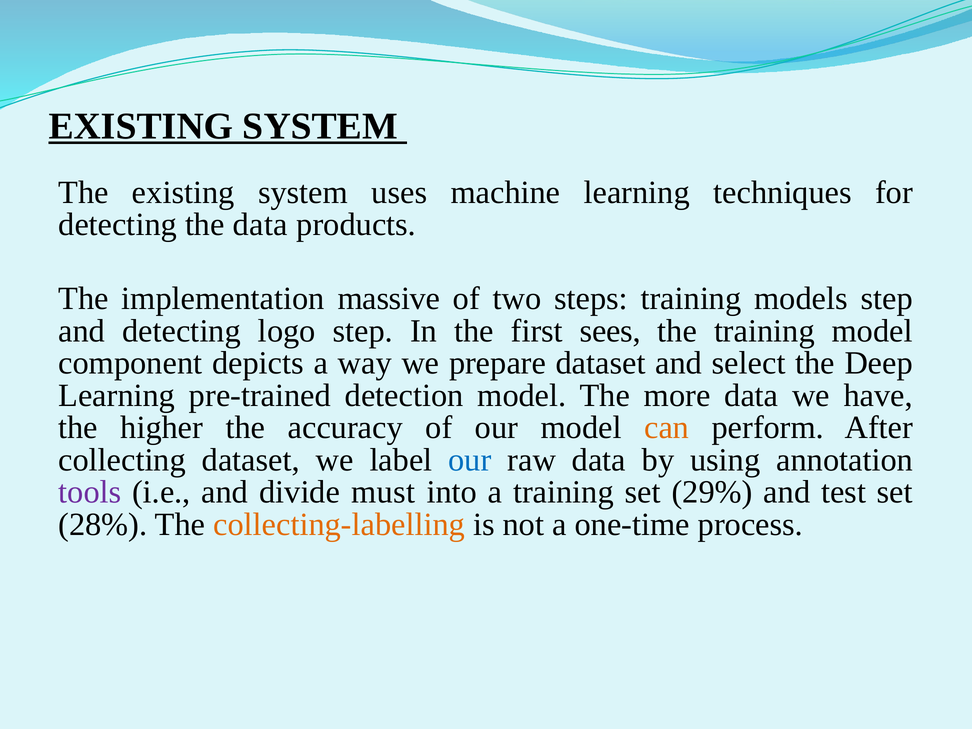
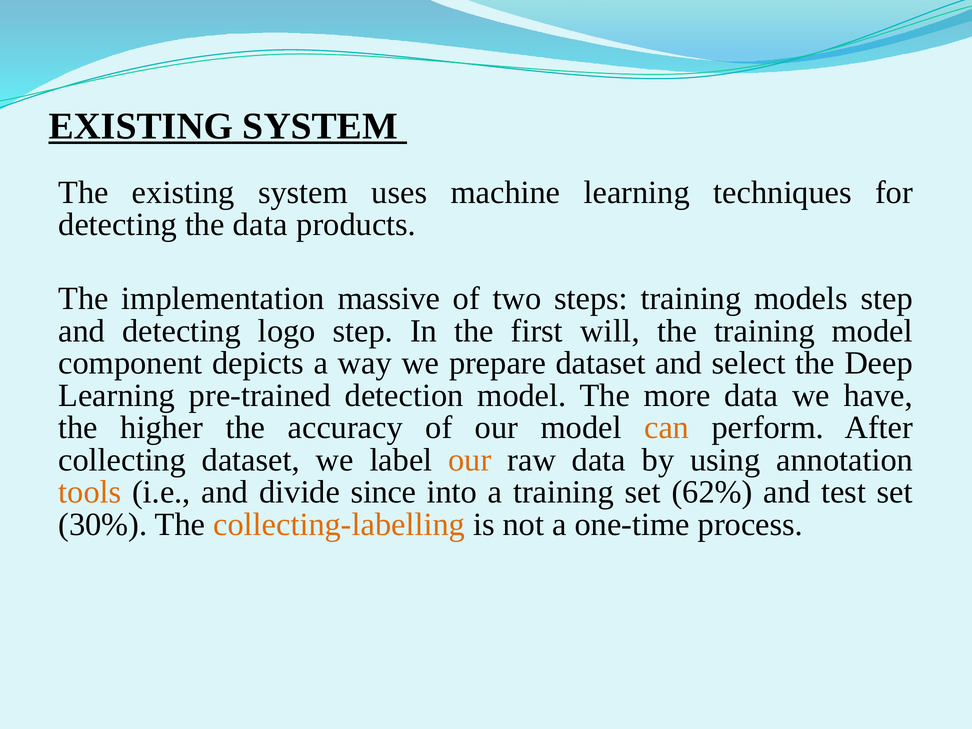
sees: sees -> will (610, 331)
our colour: blue -> orange (470, 460)
tools colour: purple -> orange (90, 492)
must: must -> since (383, 492)
29%: 29% -> 62% (712, 492)
28%: 28% -> 30% (103, 524)
